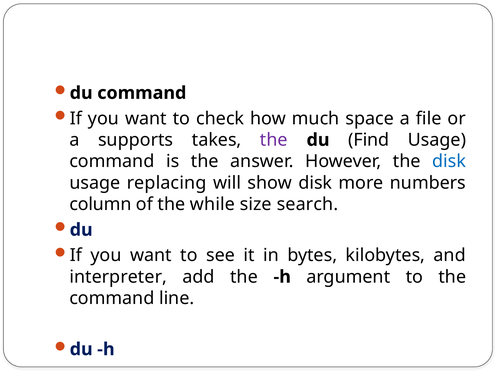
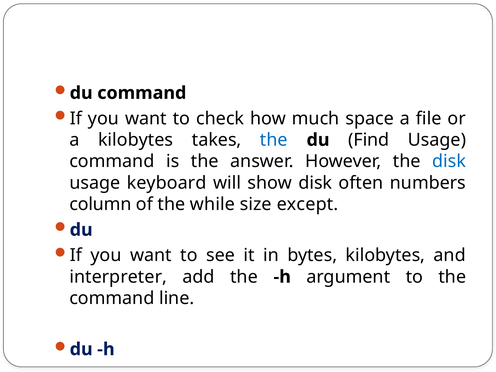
a supports: supports -> kilobytes (136, 140)
the colour: purple -> blue (274, 140)
replacing: replacing -> keyboard (167, 183)
more: more -> often (361, 183)
search: search -> except (308, 204)
